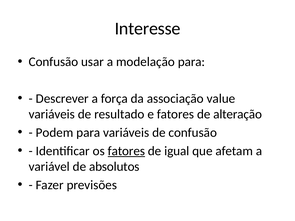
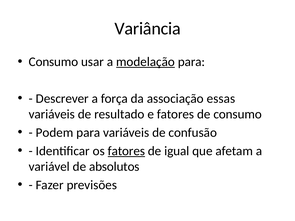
Interesse: Interesse -> Variância (148, 29)
Confusão: Confusão -> Consumo (53, 62)
modelação underline: none -> present (145, 62)
value: value -> essas (221, 99)
de alteração: alteração -> consumo (238, 114)
